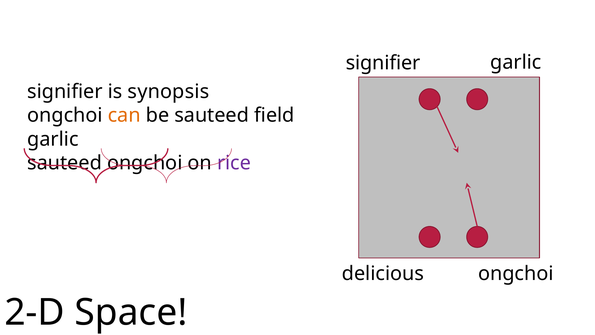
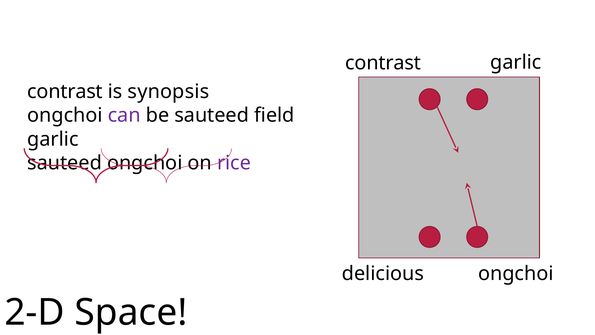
signifier: signifier -> contrast (383, 63)
signifier: signifier -> contrast (65, 92)
can colour: orange -> purple (124, 115)
